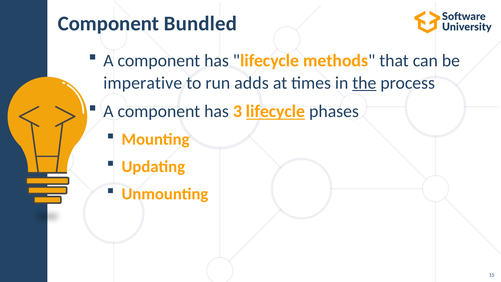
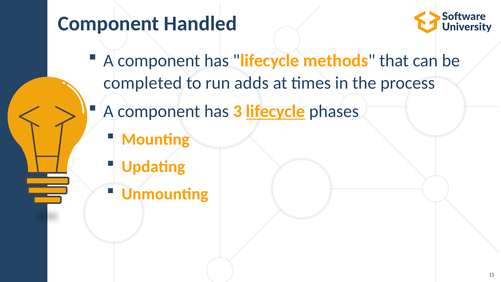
Bundled: Bundled -> Handled (200, 24)
imperative: imperative -> completed (143, 83)
the underline: present -> none (364, 83)
